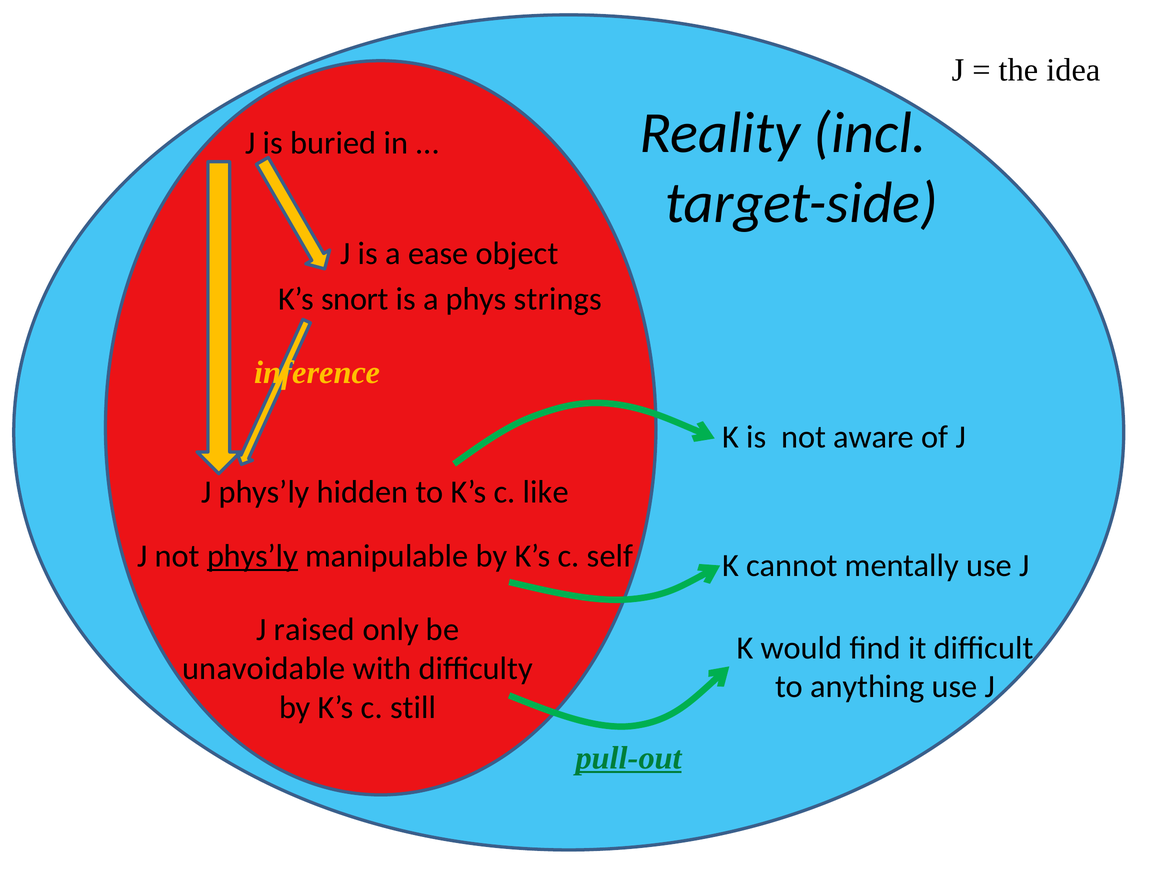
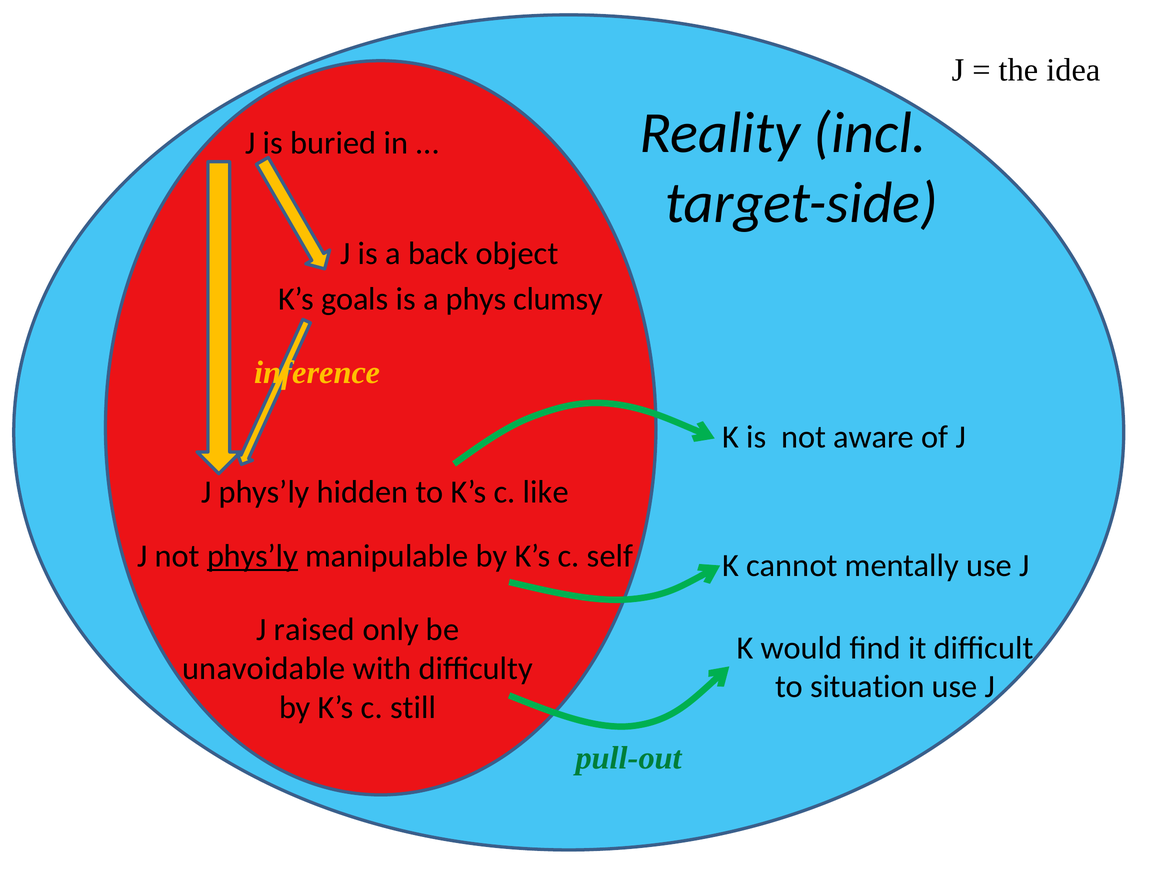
ease: ease -> back (438, 253)
snort: snort -> goals (355, 299)
strings: strings -> clumsy (558, 299)
anything: anything -> situation (867, 687)
pull-out underline: present -> none (629, 758)
